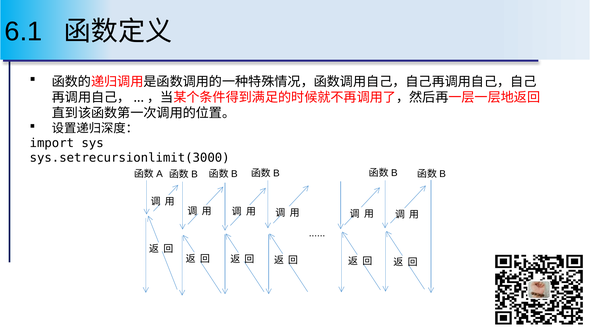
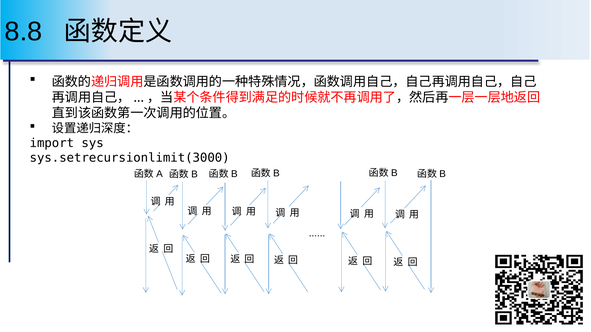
6.1: 6.1 -> 8.8 (23, 32)
